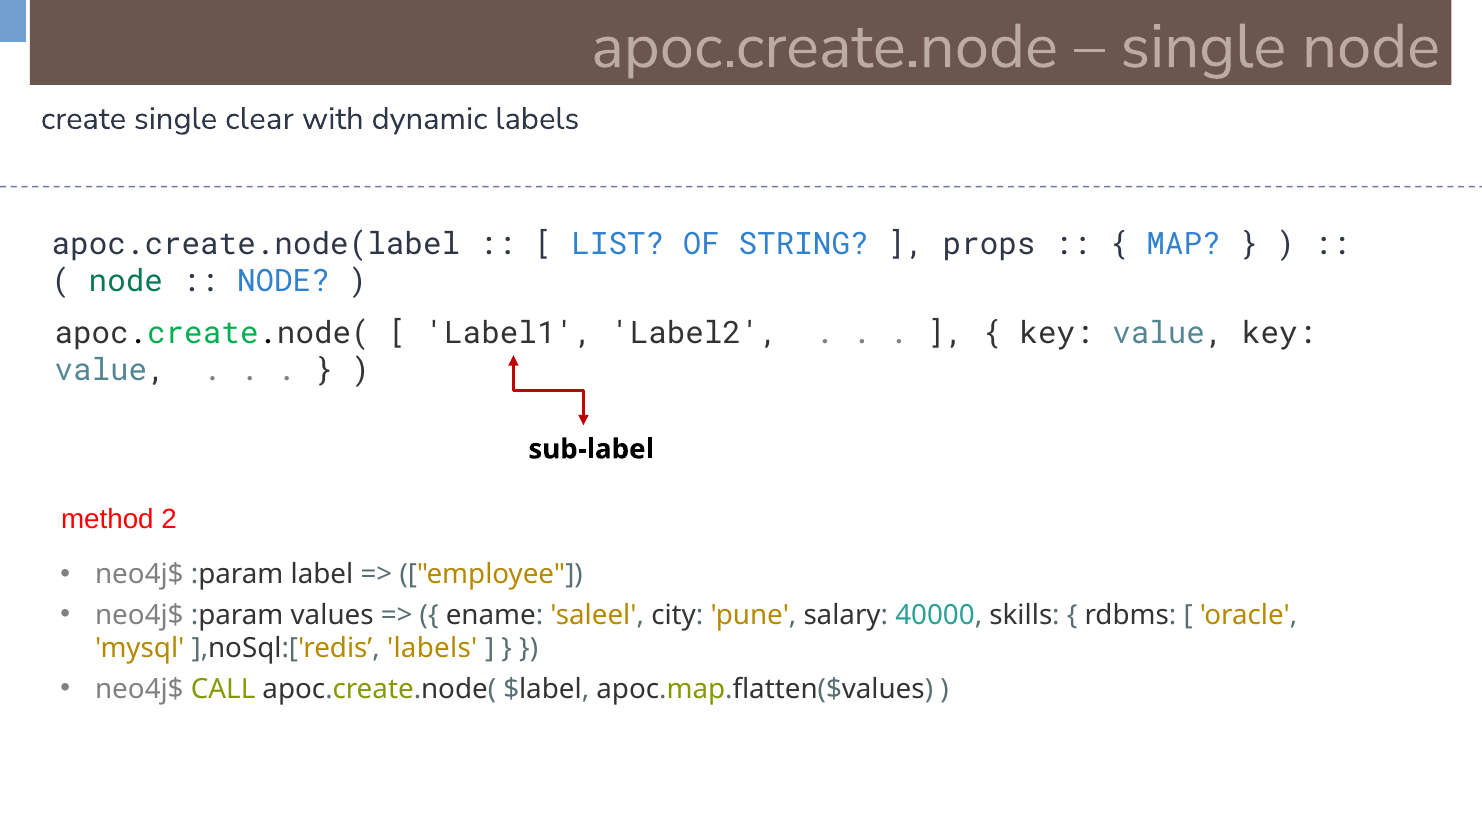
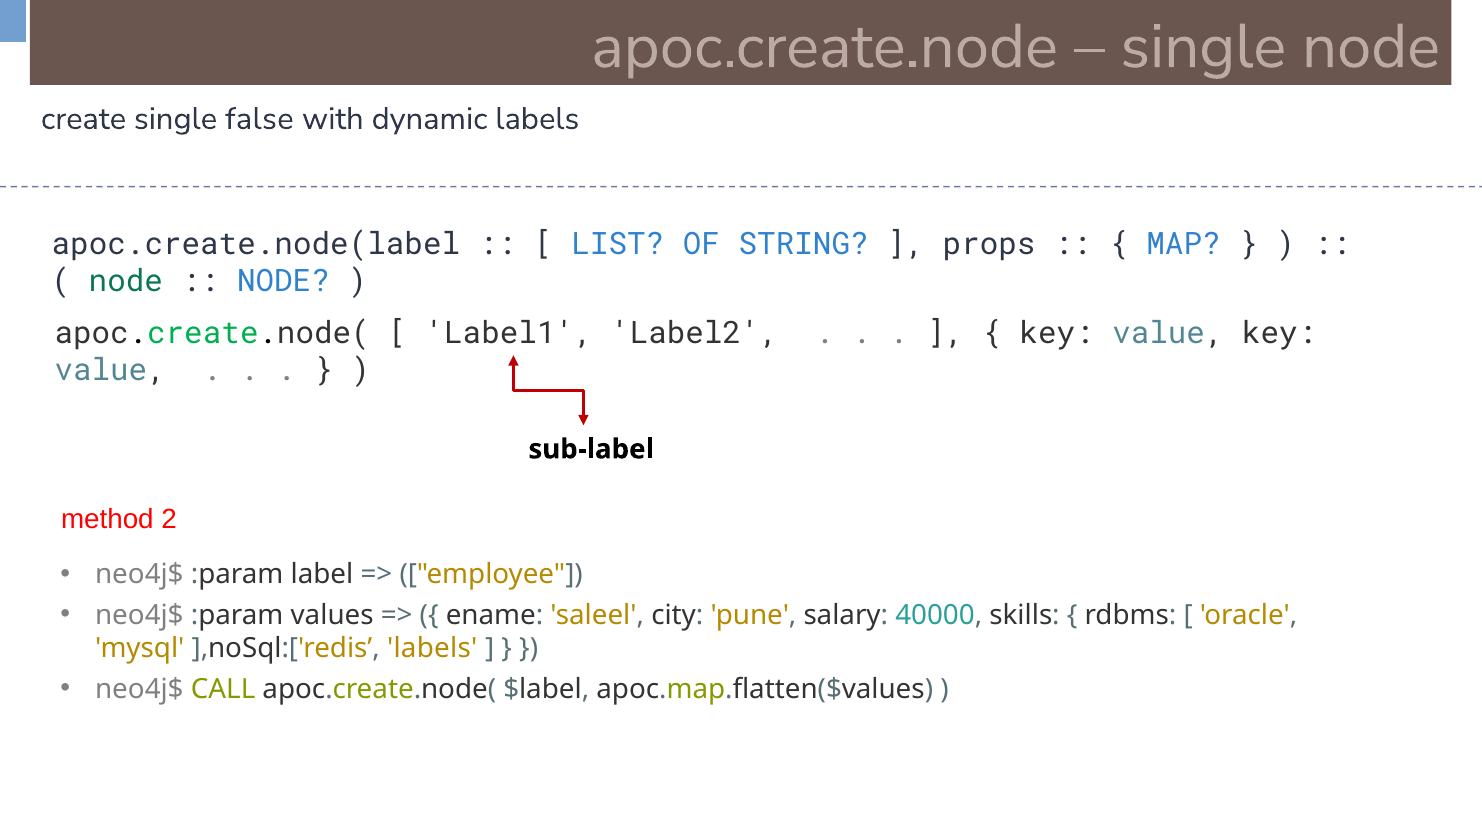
clear: clear -> false (259, 119)
